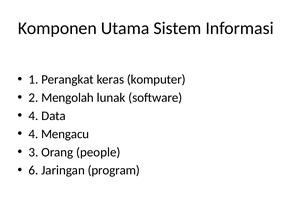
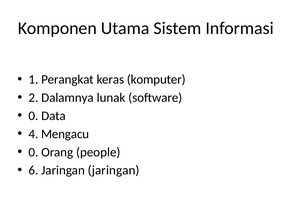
Mengolah: Mengolah -> Dalamnya (67, 98)
4: 4 -> 0 (33, 116)
3: 3 -> 0 (33, 152)
Jaringan program: program -> jaringan (114, 170)
